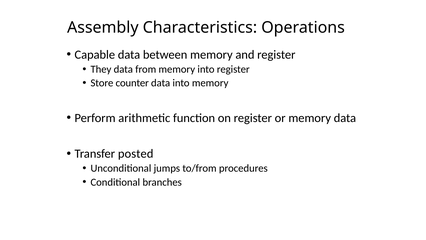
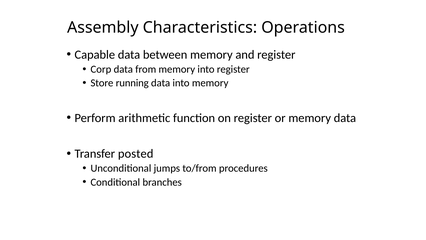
They: They -> Corp (101, 69)
counter: counter -> running (132, 83)
